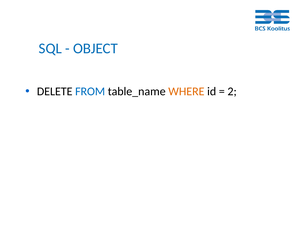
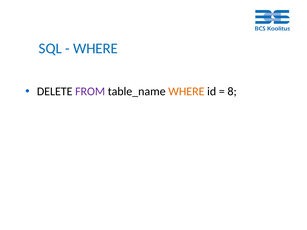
OBJECT: OBJECT -> WHERE (96, 48)
FROM colour: blue -> purple (90, 92)
2: 2 -> 8 (232, 92)
